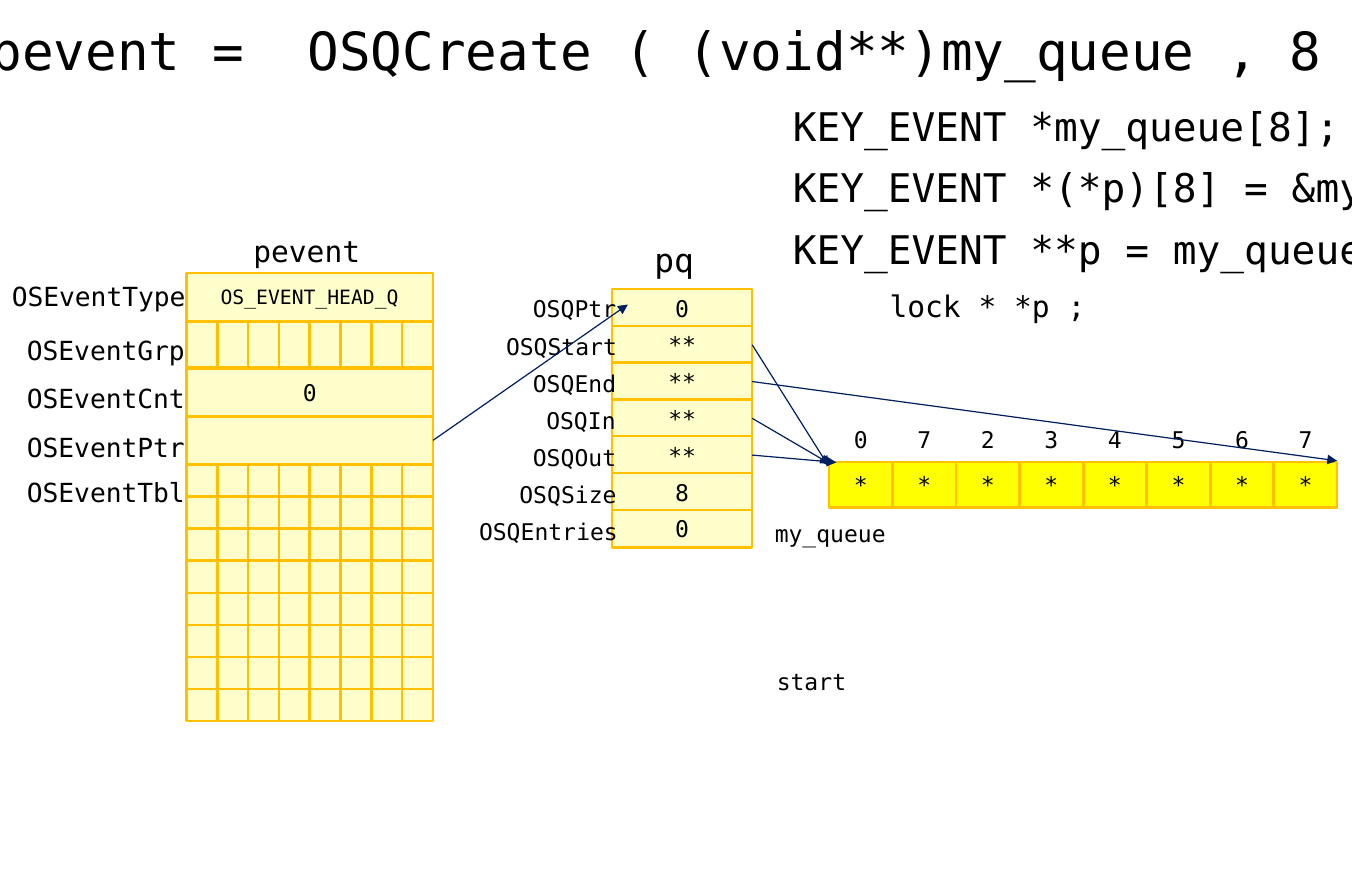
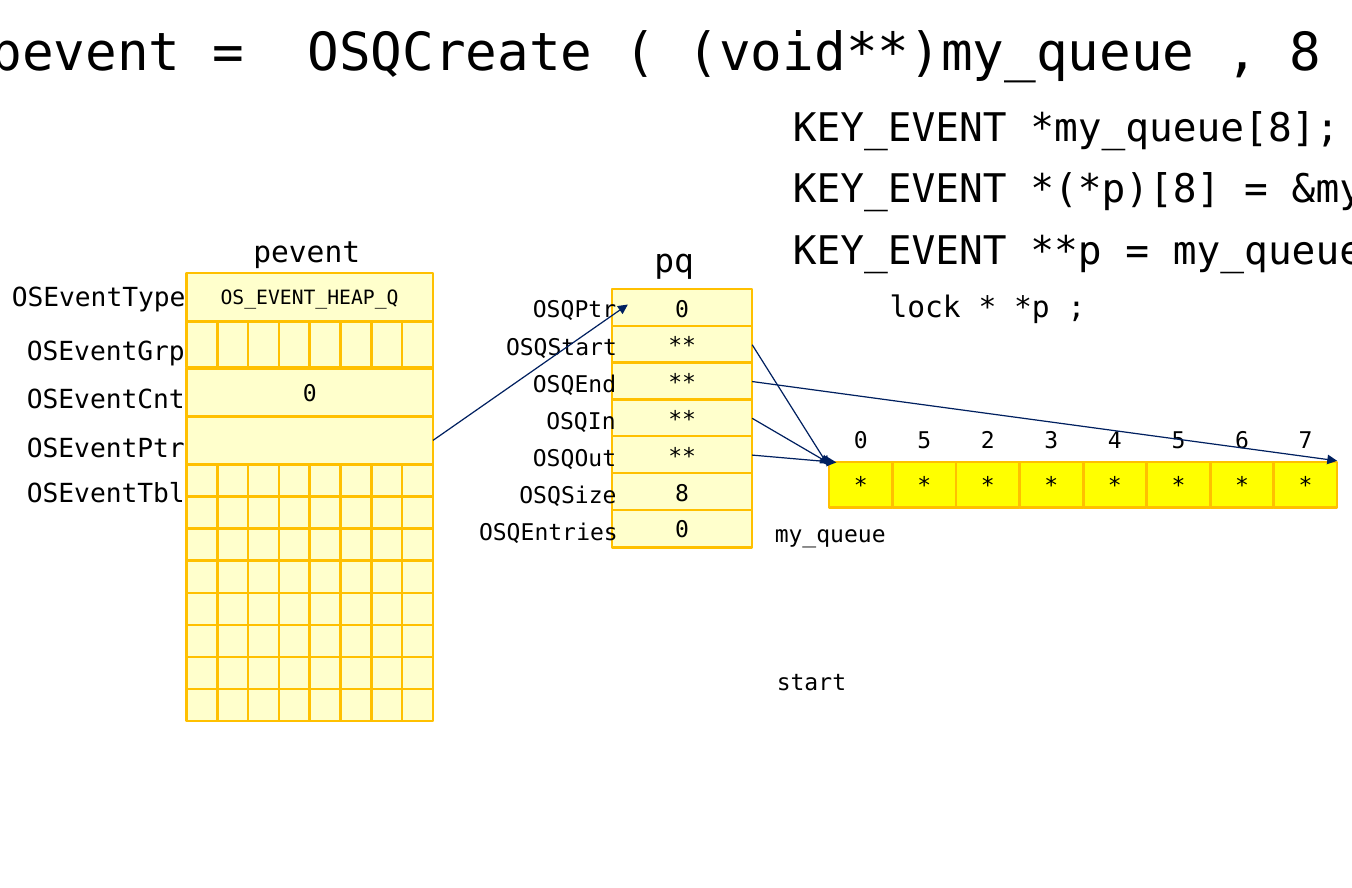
OS_EVENT_HEAD_Q: OS_EVENT_HEAD_Q -> OS_EVENT_HEAP_Q (310, 298)
0 7: 7 -> 5 (924, 441)
